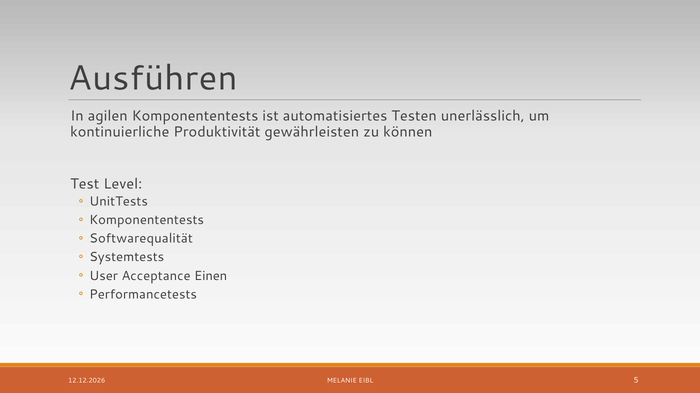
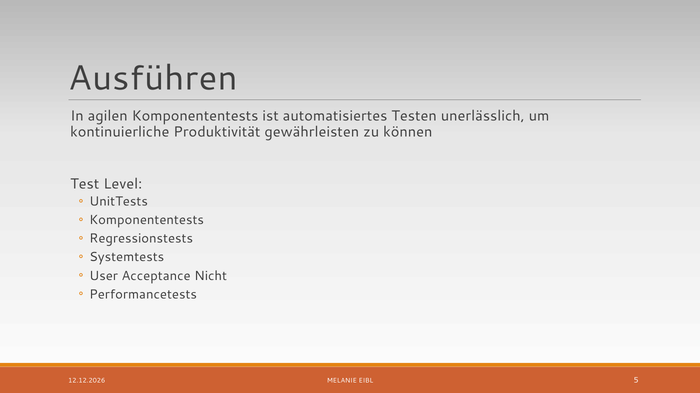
Softwarequalität: Softwarequalität -> Regressionstests (141, 239)
Einen: Einen -> Nicht (211, 276)
